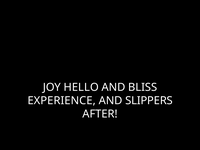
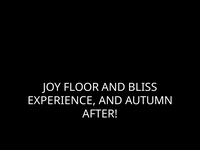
HELLO: HELLO -> FLOOR (81, 87)
SLIPPERS: SLIPPERS -> AUTUMN (149, 101)
